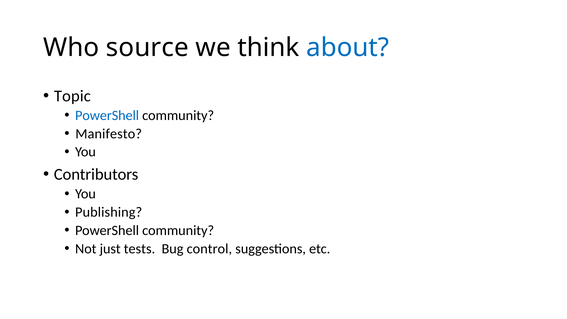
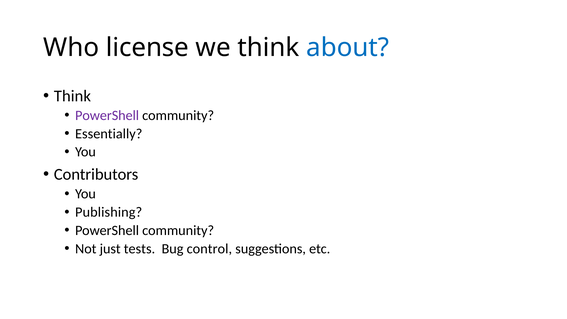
source: source -> license (147, 48)
Topic: Topic -> Think (72, 96)
PowerShell colour: blue -> purple (107, 115)
Manifesto: Manifesto -> Essentially (109, 134)
